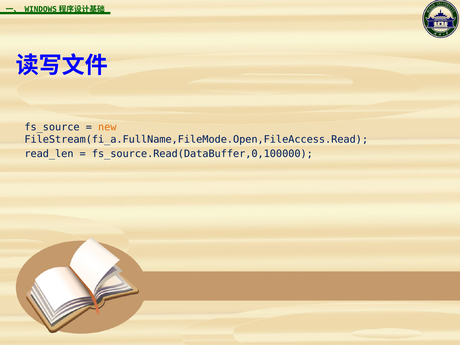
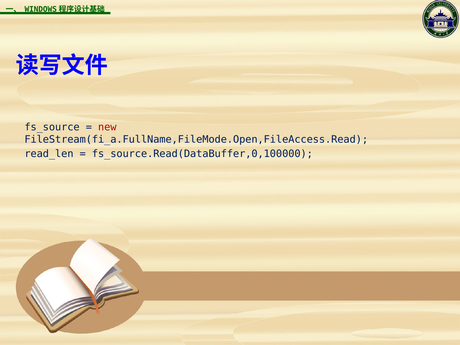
new colour: orange -> red (107, 127)
